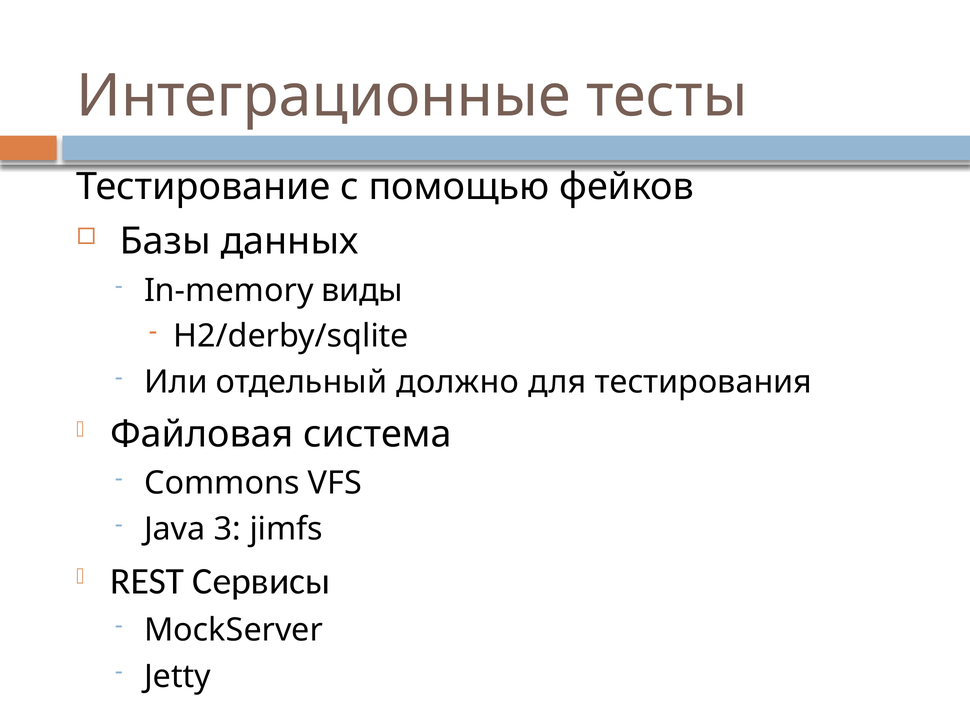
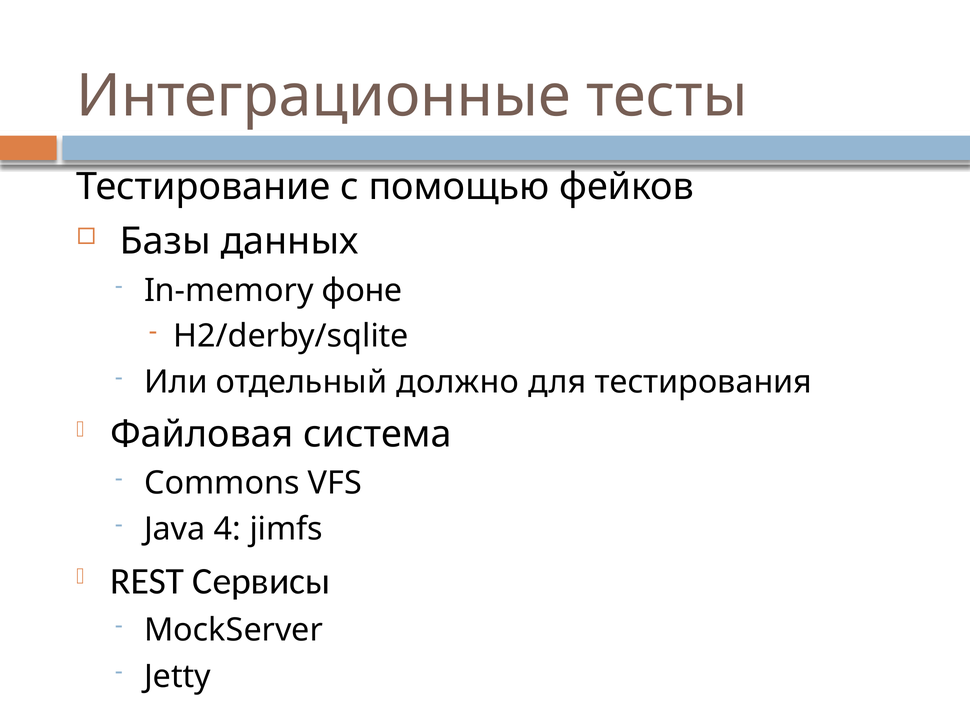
виды: виды -> фоне (362, 291)
3: 3 -> 4 (228, 530)
